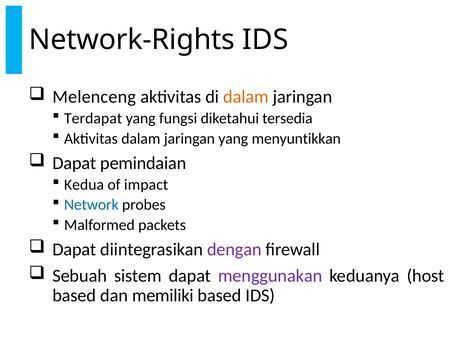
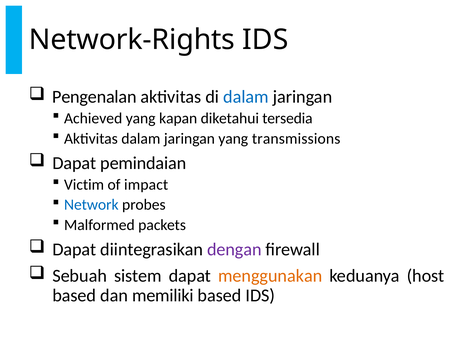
Melenceng: Melenceng -> Pengenalan (94, 97)
dalam colour: orange -> blue (246, 97)
Terdapat: Terdapat -> Achieved (93, 118)
fungsi: fungsi -> kapan (178, 118)
menyuntikkan: menyuntikkan -> transmissions (296, 138)
Kedua: Kedua -> Victim (84, 184)
menggunakan colour: purple -> orange (270, 275)
